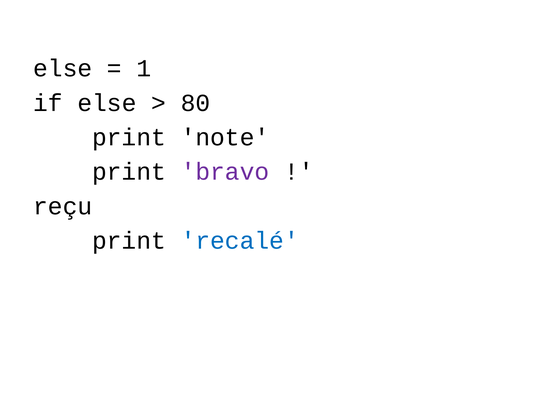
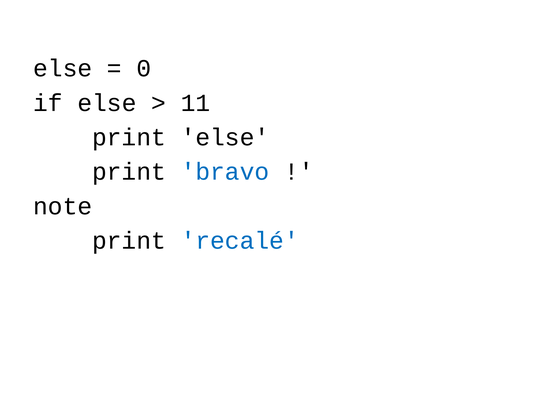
1: 1 -> 0 (144, 68)
80: 80 -> 11 (196, 103)
print note: note -> else (225, 137)
bravo colour: purple -> blue (225, 172)
reçu: reçu -> note (63, 206)
